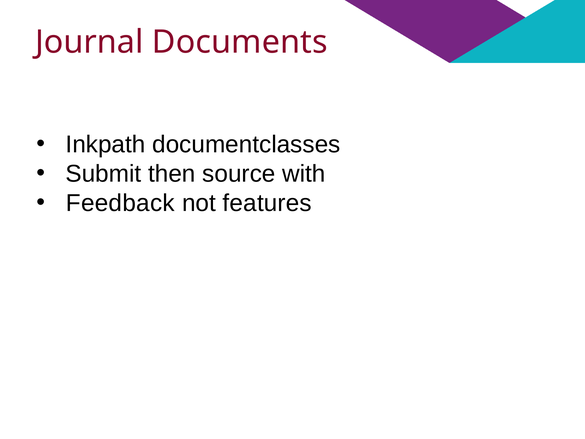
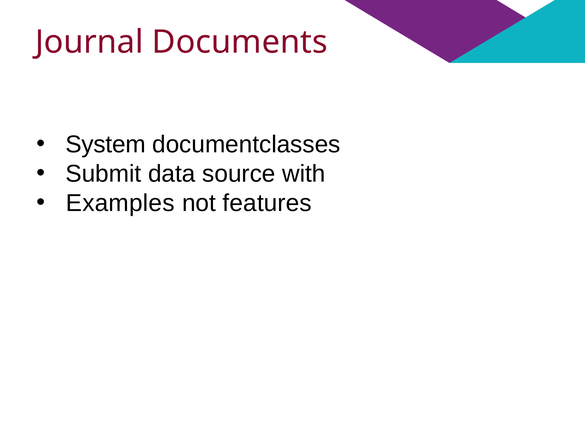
Inkpath: Inkpath -> System (106, 144)
then: then -> data (172, 174)
Feedback: Feedback -> Examples (120, 203)
